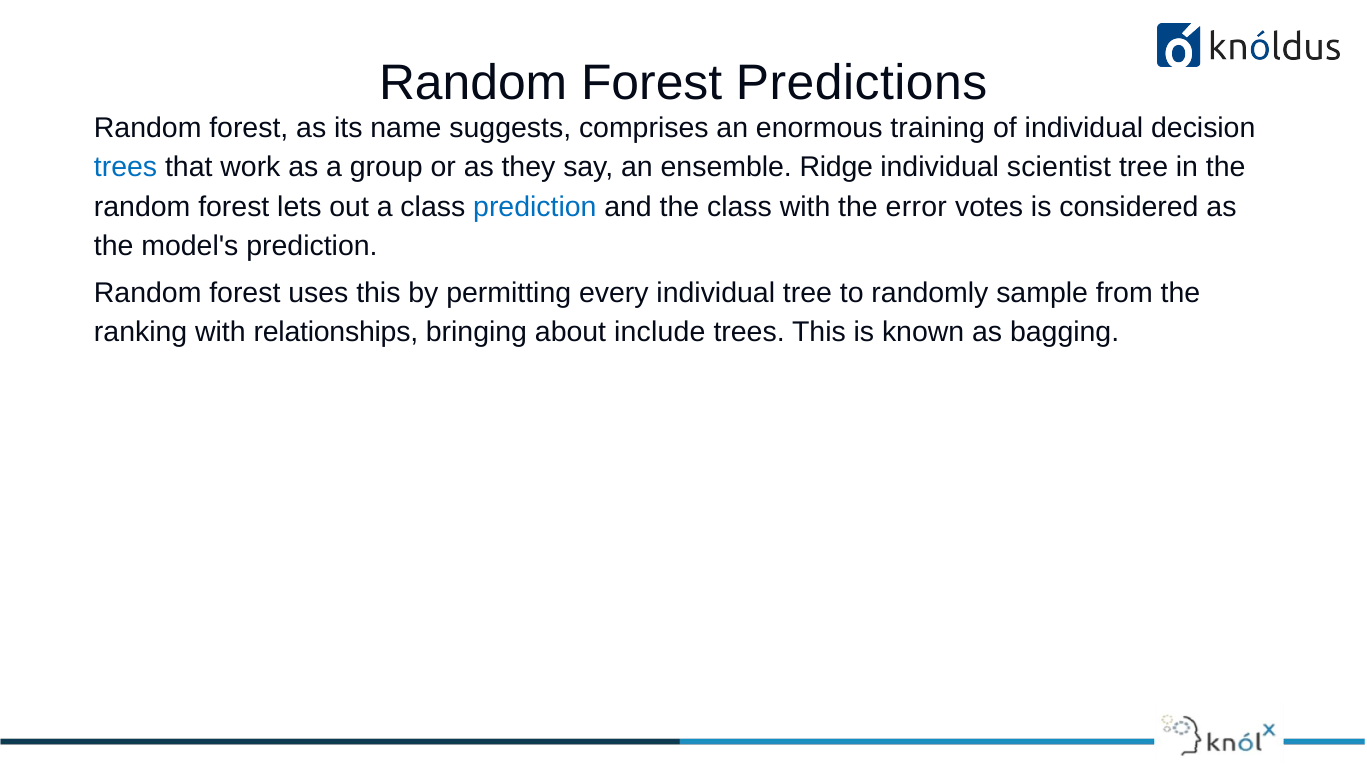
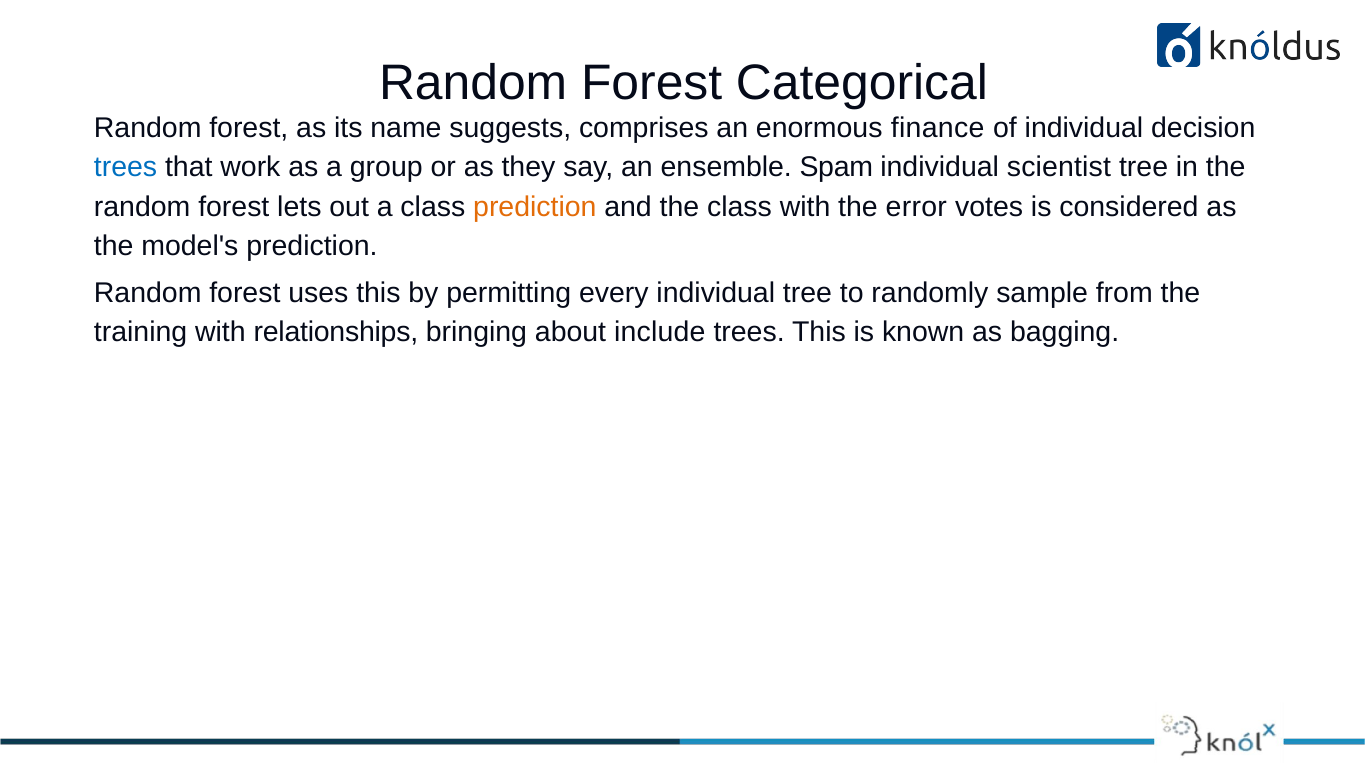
Predictions: Predictions -> Categorical (862, 83)
training: training -> finance (938, 128)
Ridge: Ridge -> Spam (836, 167)
prediction colour: blue -> orange (535, 207)
ranking: ranking -> training (141, 332)
